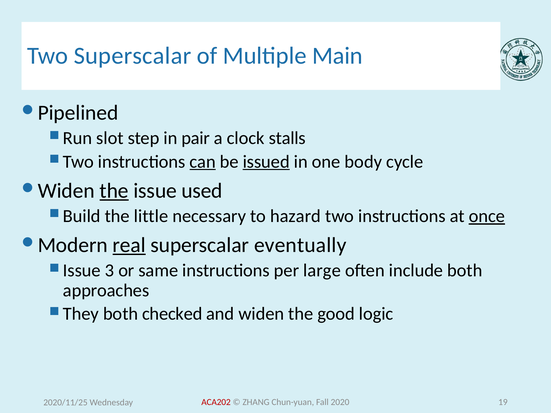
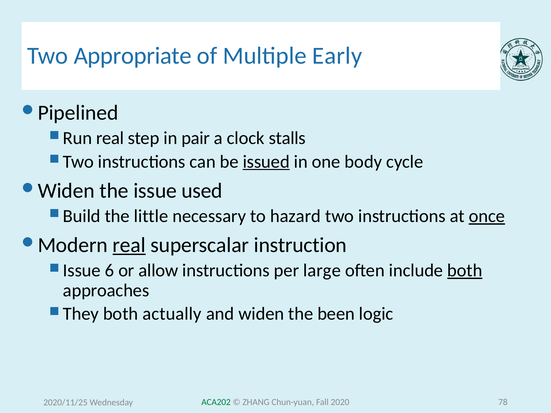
Two Superscalar: Superscalar -> Appropriate (133, 56)
Main: Main -> Early (337, 56)
slot: slot -> real (110, 138)
can underline: present -> none (203, 162)
the underline: present -> none (114, 191)
eventually: eventually -> instruction (300, 245)
3: 3 -> 6 (109, 271)
same: same -> allow (158, 271)
both underline: none -> present (465, 271)
checked: checked -> actually (172, 314)
good: good -> been (336, 314)
ACA202 colour: red -> green (216, 402)
19: 19 -> 78 (503, 402)
